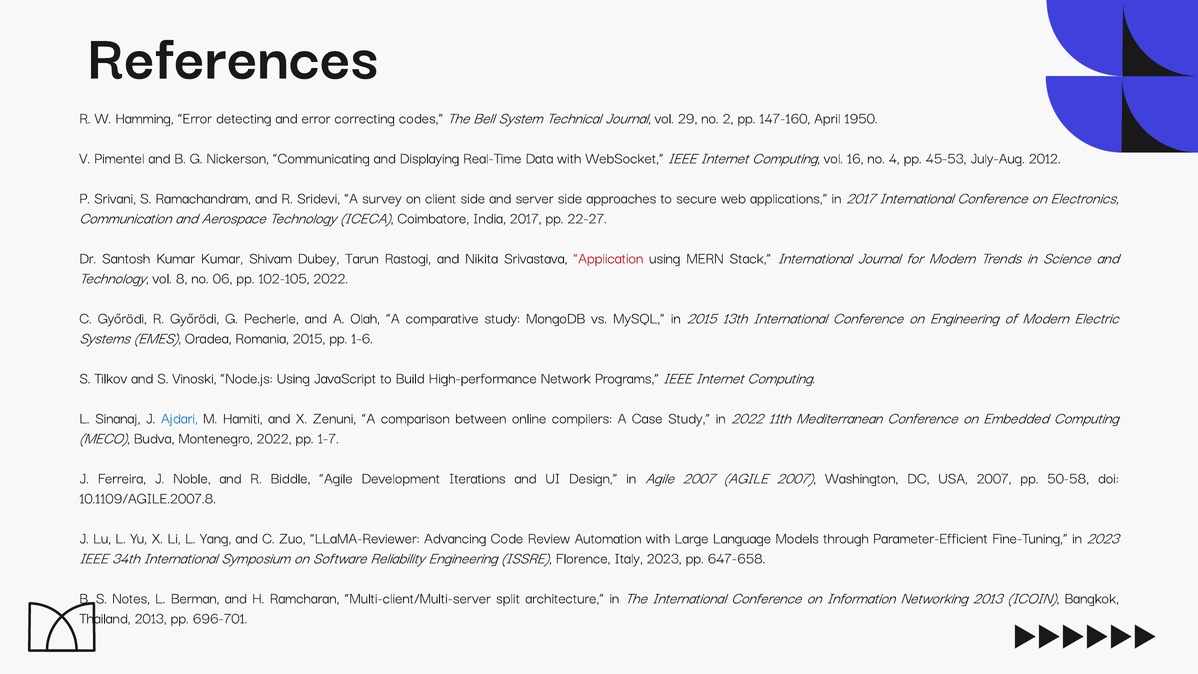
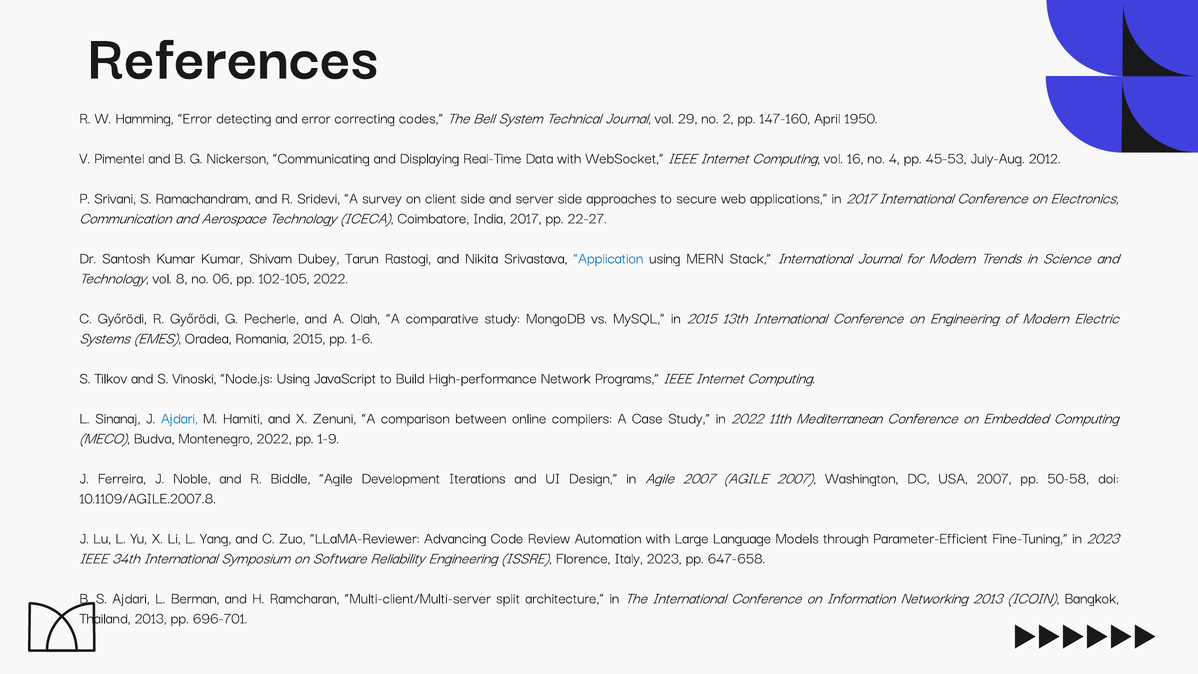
Application colour: red -> blue (608, 258)
1-7: 1-7 -> 1-9 (328, 438)
S Notes: Notes -> Ajdari (131, 598)
